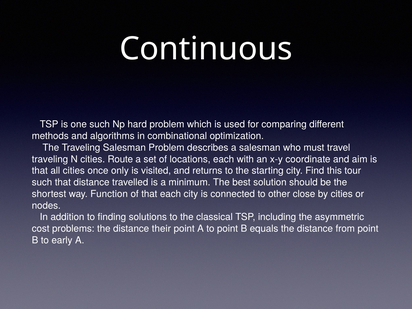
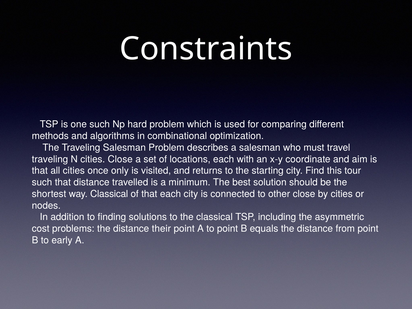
Continuous: Continuous -> Constraints (206, 49)
cities Route: Route -> Close (120, 159)
way Function: Function -> Classical (109, 194)
